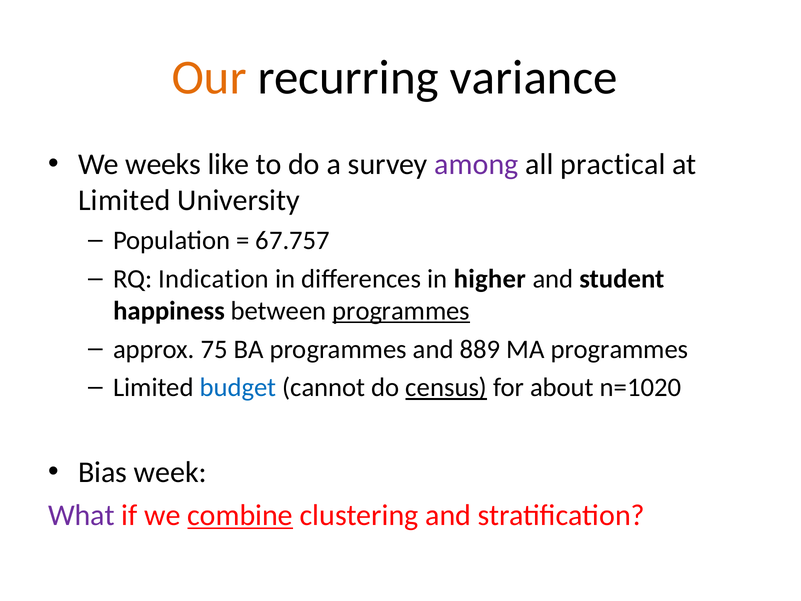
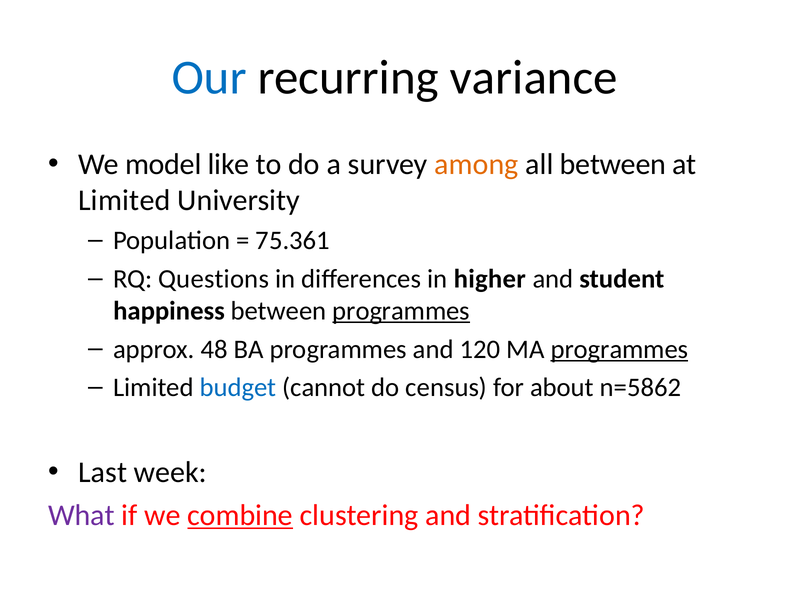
Our colour: orange -> blue (209, 78)
weeks: weeks -> model (163, 164)
among colour: purple -> orange (476, 164)
all practical: practical -> between (613, 164)
67.757: 67.757 -> 75.361 (293, 240)
Indication: Indication -> Questions (214, 279)
75: 75 -> 48 (214, 349)
889: 889 -> 120 (480, 349)
programmes underline: none -> present (619, 349)
census underline: present -> none (446, 387)
n=1020: n=1020 -> n=5862 (641, 387)
Bias: Bias -> Last (103, 472)
